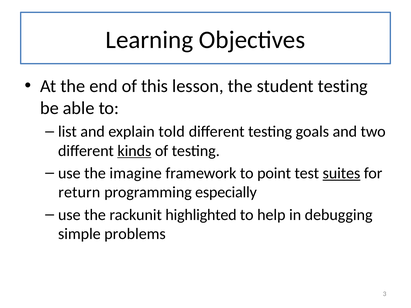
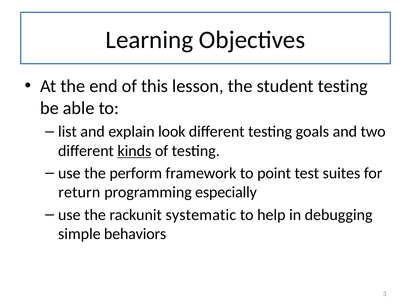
told: told -> look (172, 132)
imagine: imagine -> perform (136, 173)
suites underline: present -> none (341, 173)
highlighted: highlighted -> systematic (201, 215)
problems: problems -> behaviors (135, 234)
